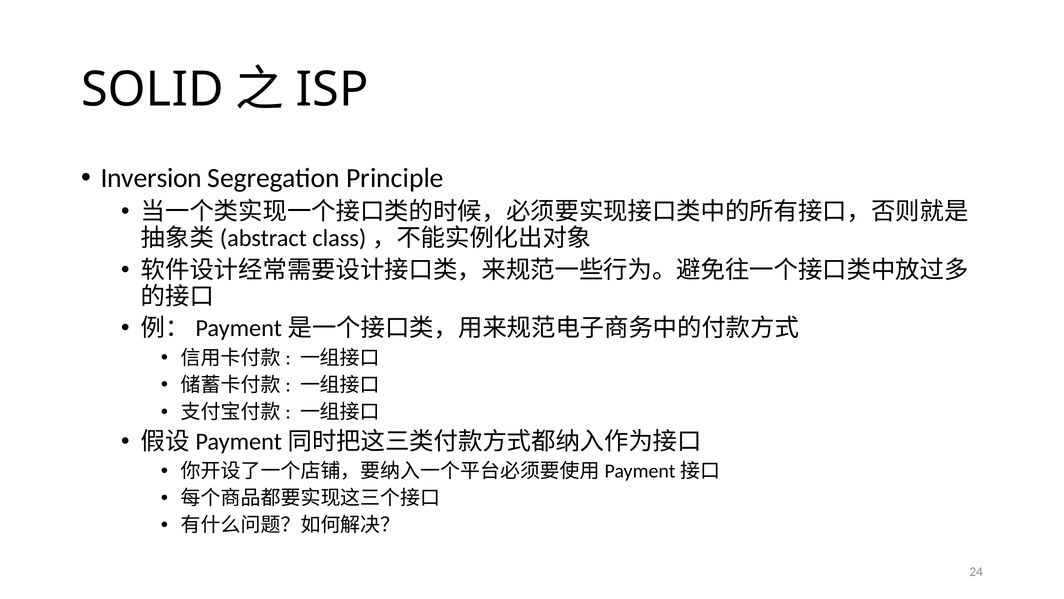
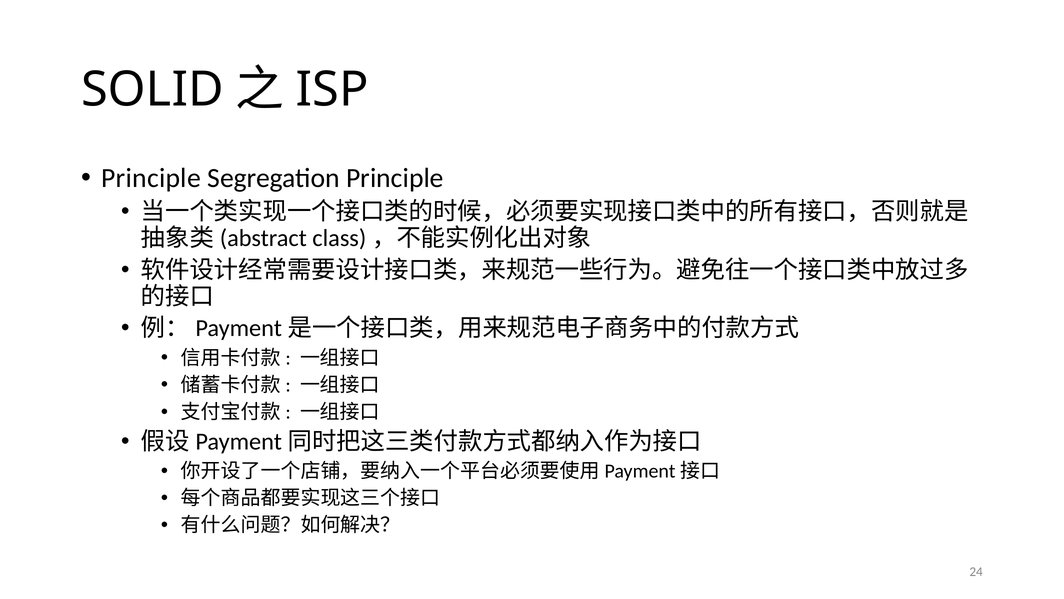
Inversion: Inversion -> Principle (151, 178)
